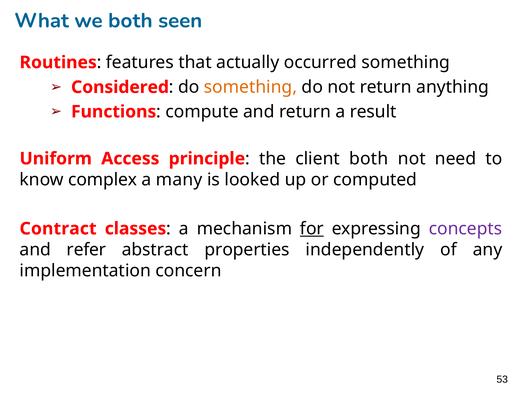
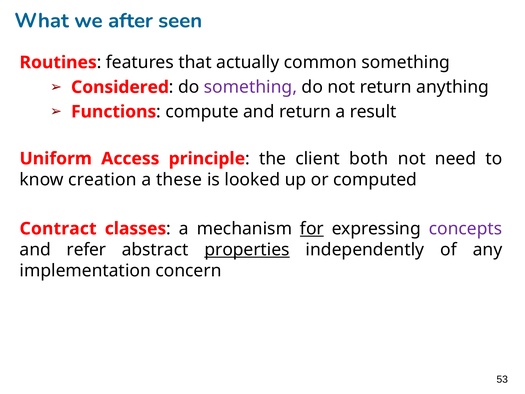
we both: both -> after (131, 21)
occurred: occurred -> common (320, 62)
something colour: orange -> purple (251, 87)
complex: complex -> creation (102, 180)
many: many -> these (179, 180)
properties underline: none -> present (247, 250)
